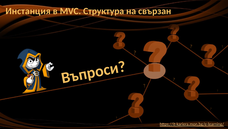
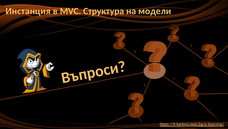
свързан: свързан -> модели (155, 11)
